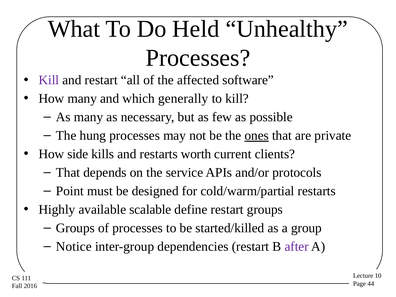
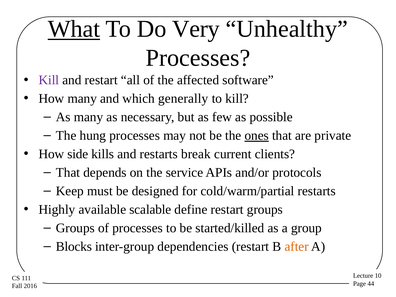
What underline: none -> present (74, 29)
Held: Held -> Very (196, 29)
worth: worth -> break (196, 154)
Point: Point -> Keep (70, 191)
Notice: Notice -> Blocks (74, 246)
after colour: purple -> orange (297, 246)
